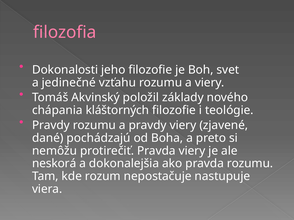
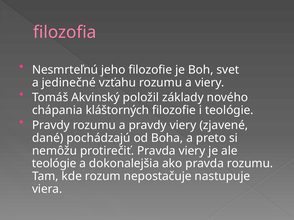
Dokonalosti: Dokonalosti -> Nesmrteľnú (65, 70)
neskorá: neskorá -> teológie (54, 164)
